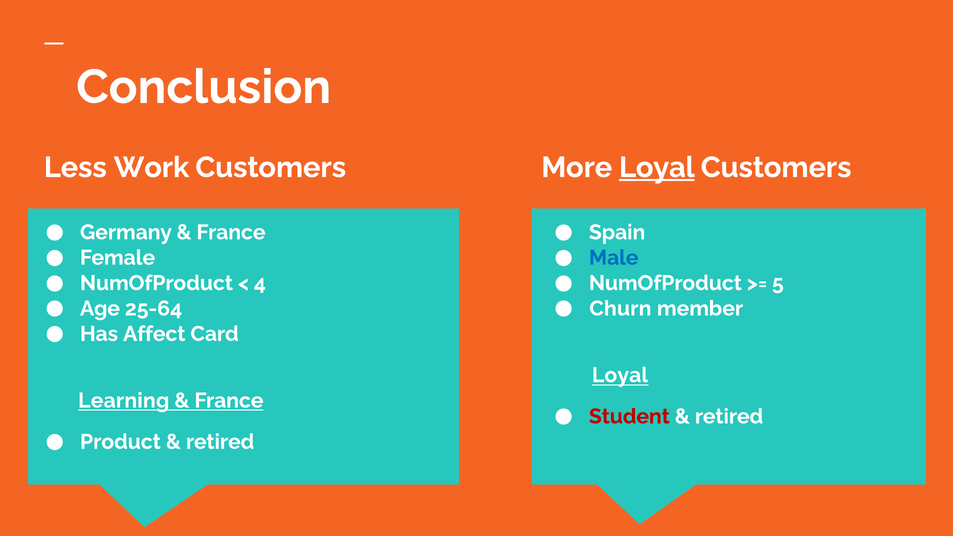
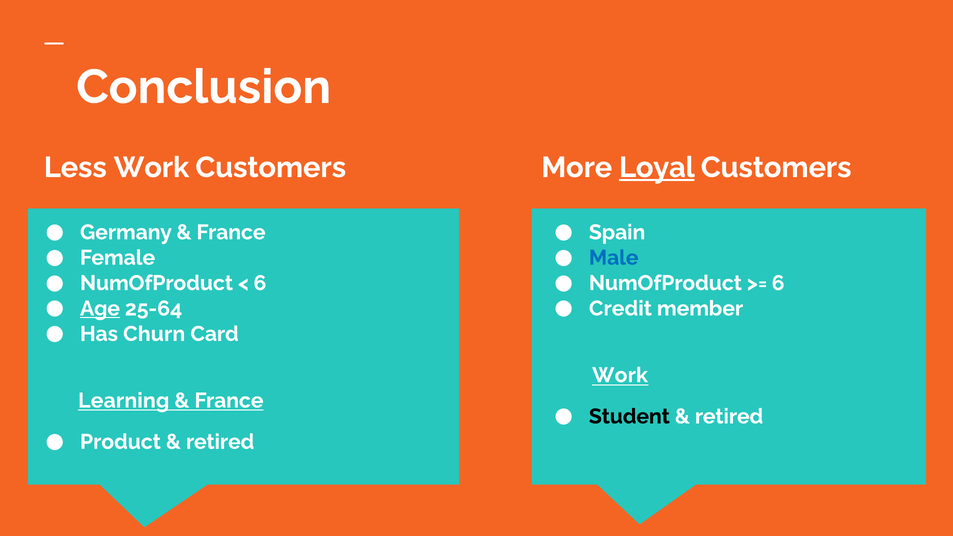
4: 4 -> 6 (260, 283)
5: 5 -> 6 (778, 283)
Age underline: none -> present (100, 309)
Churn: Churn -> Credit (620, 309)
Affect: Affect -> Churn (154, 334)
Loyal: Loyal -> Work (620, 375)
Student colour: red -> black (629, 417)
